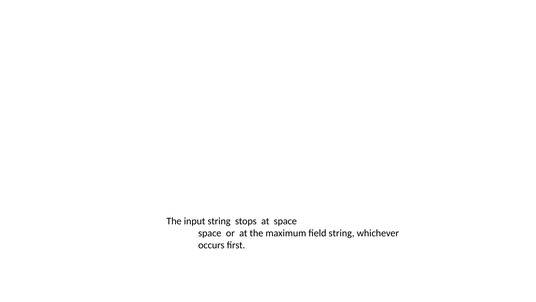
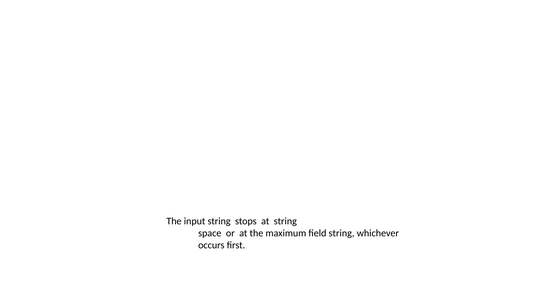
at space: space -> string (285, 221)
